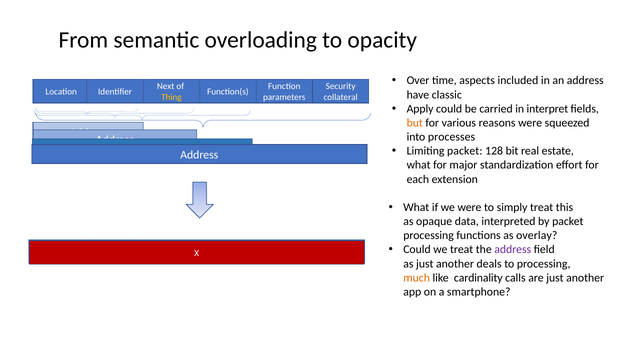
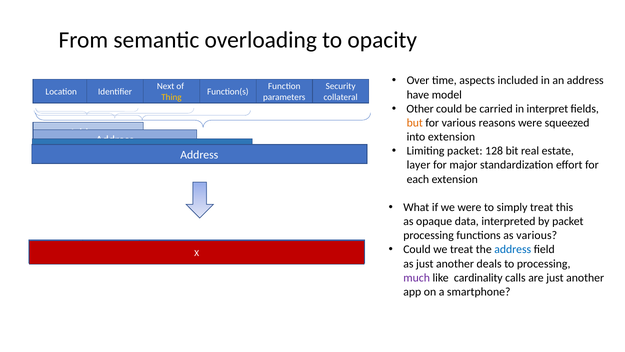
classic: classic -> model (447, 95)
Apply: Apply -> Other (420, 109)
into processes: processes -> extension (452, 137)
what: what -> layer (419, 165)
as overlay: overlay -> various (537, 235)
address colour: purple -> blue (513, 249)
much colour: orange -> purple (417, 277)
